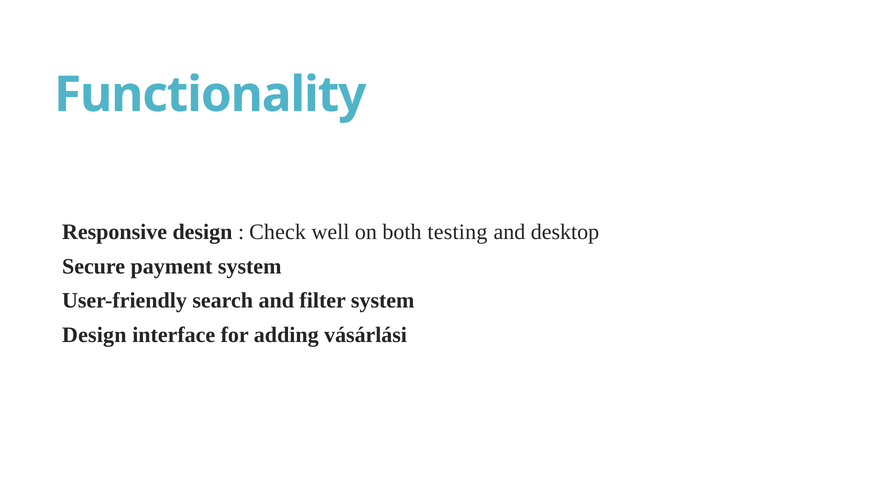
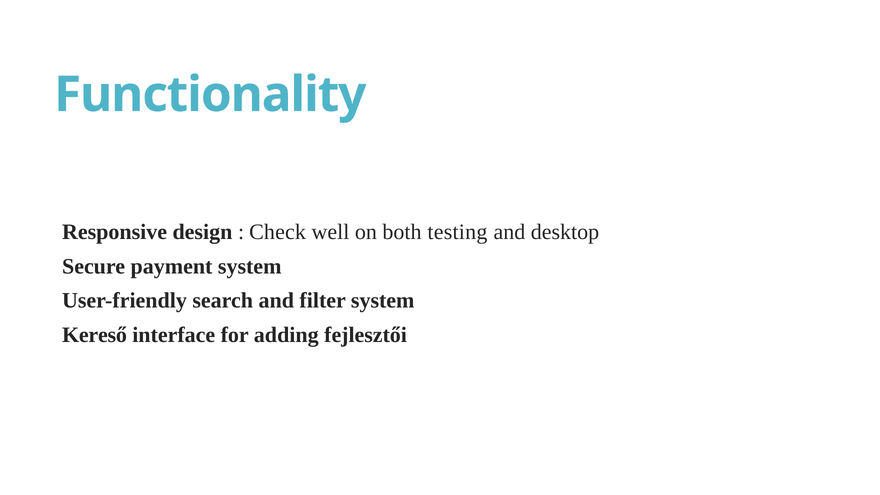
Design: Design -> Kereső (94, 335)
vásárlási: vásárlási -> fejlesztői (366, 335)
